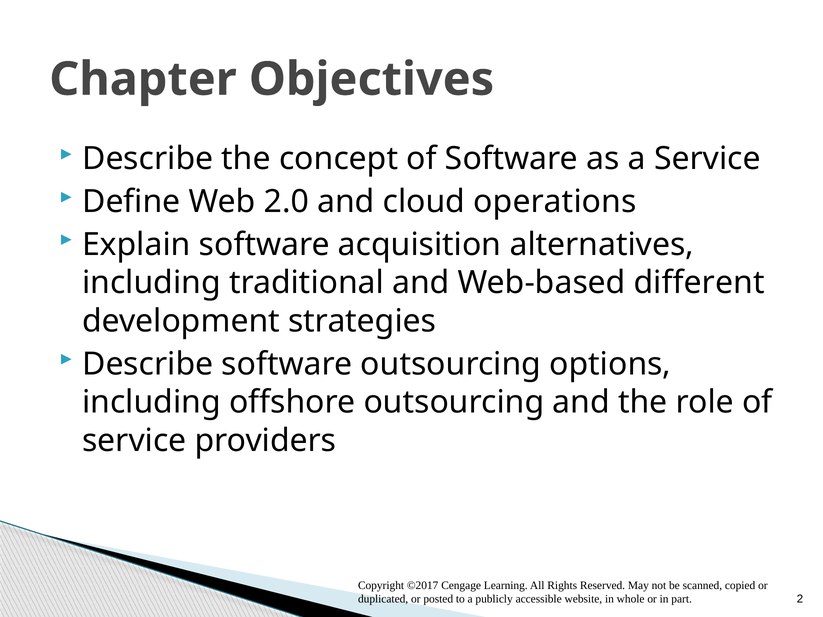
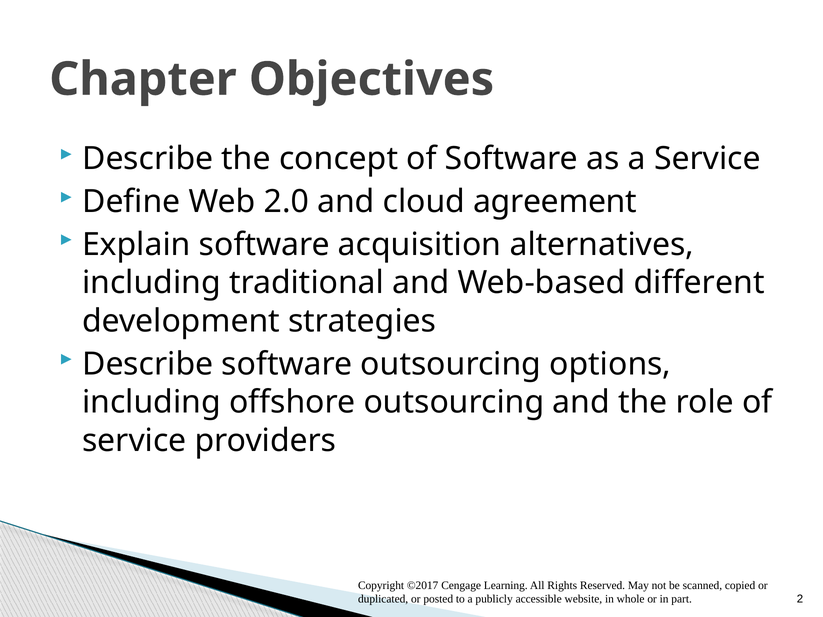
operations: operations -> agreement (555, 202)
